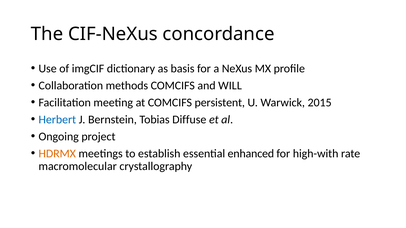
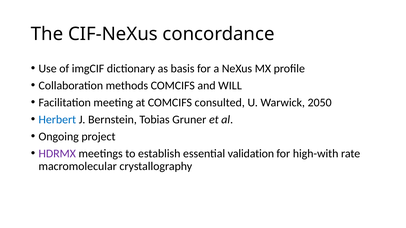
persistent: persistent -> consulted (220, 103)
2015: 2015 -> 2050 (320, 103)
Diffuse: Diffuse -> Gruner (189, 120)
HDRMX colour: orange -> purple (57, 154)
enhanced: enhanced -> validation (251, 154)
